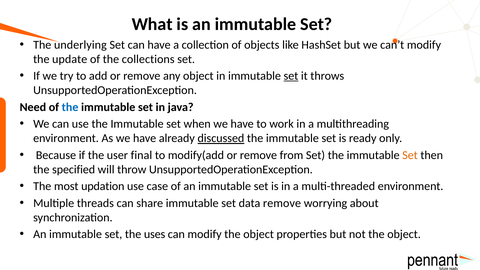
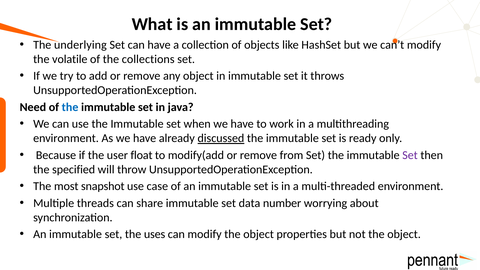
update: update -> volatile (70, 59)
set underline: present -> none (291, 76)
final: final -> float (142, 155)
Set colour: orange -> purple (410, 155)
updation: updation -> snapshot (103, 186)
data remove: remove -> number (282, 203)
